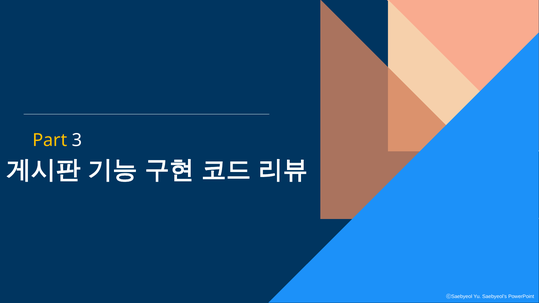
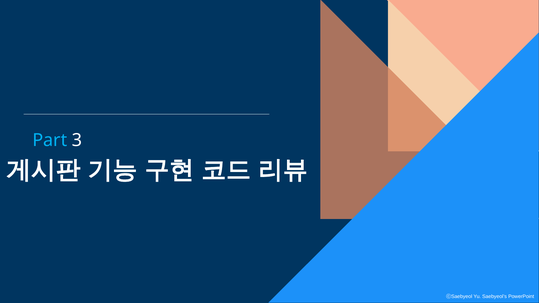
Part colour: yellow -> light blue (50, 140)
